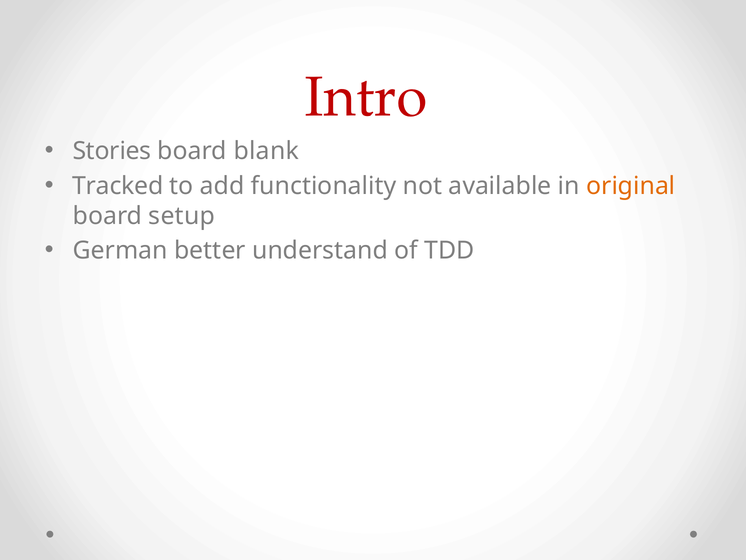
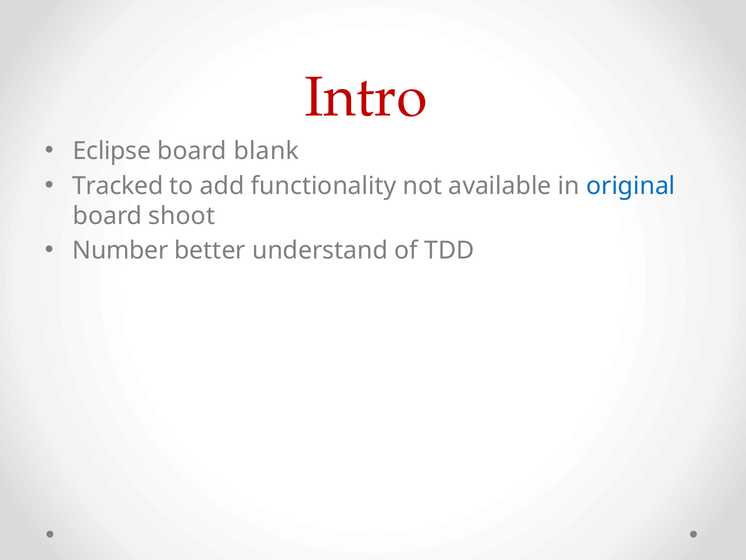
Stories: Stories -> Eclipse (112, 151)
original colour: orange -> blue (631, 186)
setup: setup -> shoot (182, 216)
German: German -> Number (120, 250)
